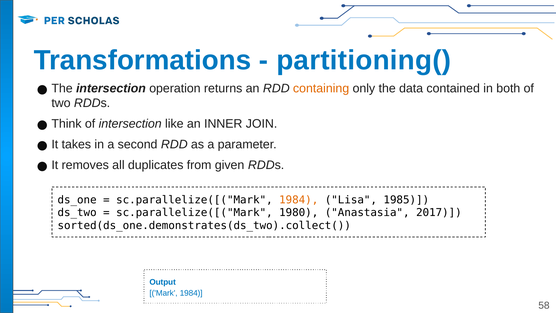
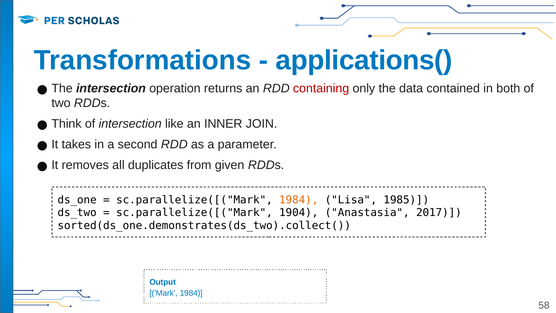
partitioning(: partitioning( -> applications( (364, 60)
containing colour: orange -> red (321, 88)
1980: 1980 -> 1904 (299, 213)
